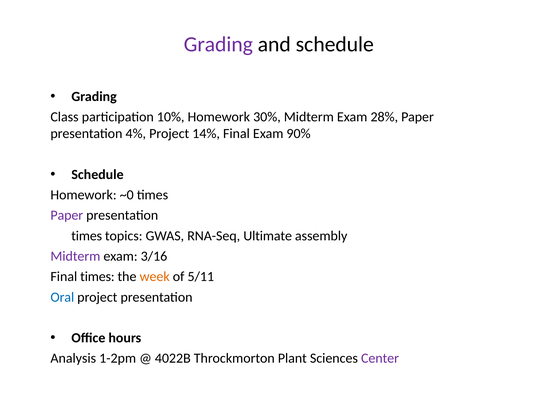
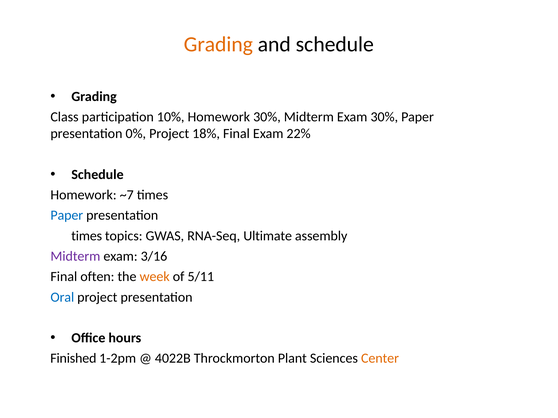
Grading colour: purple -> orange (218, 44)
Exam 28%: 28% -> 30% (384, 117)
4%: 4% -> 0% (136, 134)
14%: 14% -> 18% (206, 134)
90%: 90% -> 22% (299, 134)
~0: ~0 -> ~7 (127, 195)
Paper colour: purple -> blue (67, 216)
Final times: times -> often (97, 277)
Analysis: Analysis -> Finished (73, 359)
Center colour: purple -> orange (380, 359)
